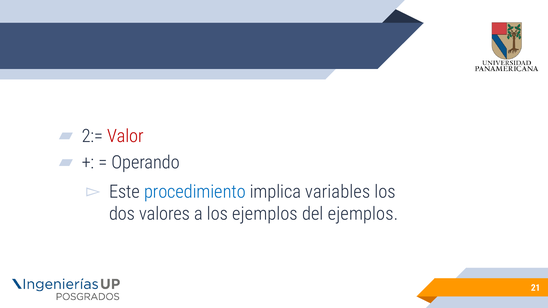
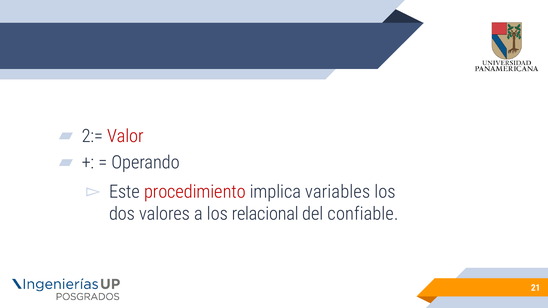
procedimiento colour: blue -> red (195, 192)
los ejemplos: ejemplos -> relacional (265, 214)
del ejemplos: ejemplos -> confiable (363, 214)
